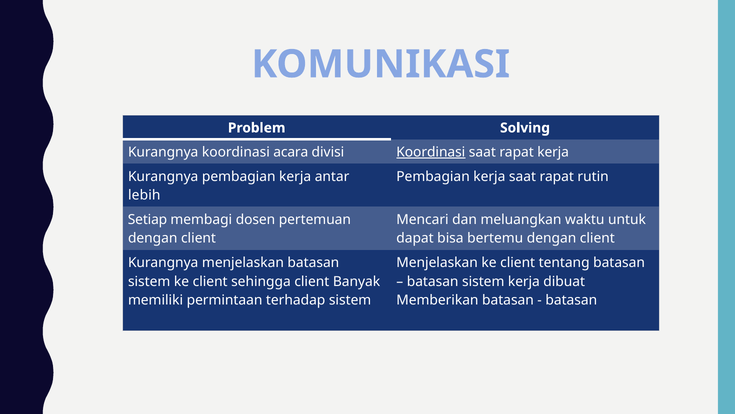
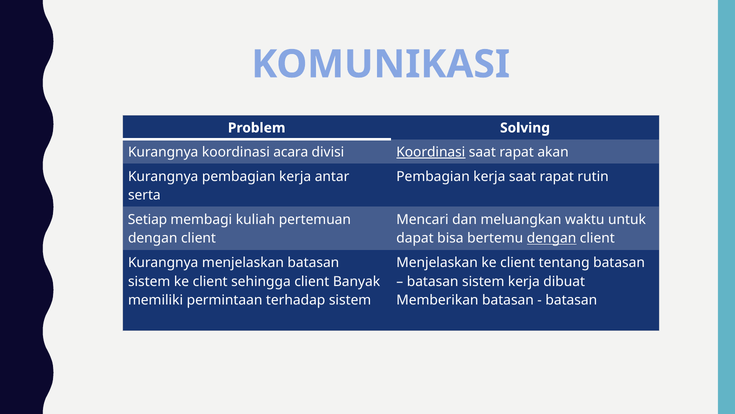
rapat kerja: kerja -> akan (553, 152)
lebih: lebih -> serta (144, 195)
dosen: dosen -> kuliah (255, 219)
dengan underline: none -> present (552, 238)
